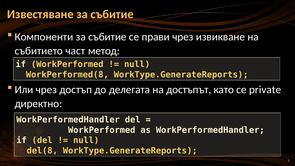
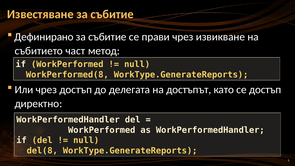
Компоненти: Компоненти -> Дефинирано (44, 37)
се private: private -> достъп (265, 90)
